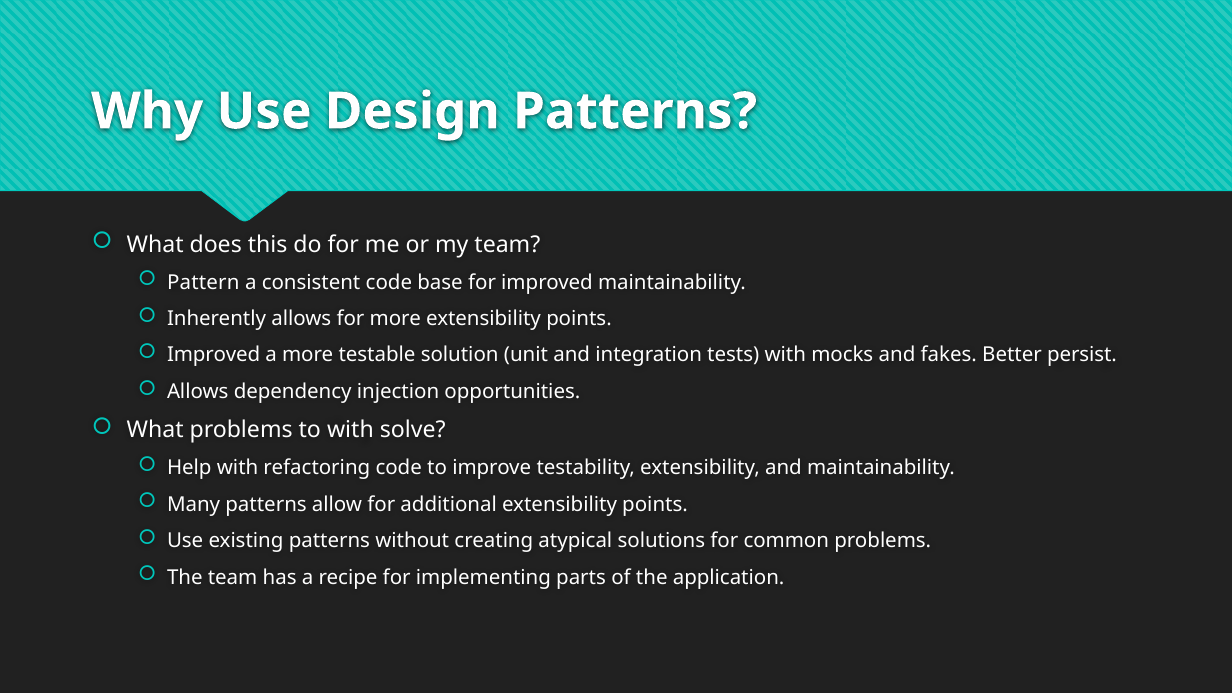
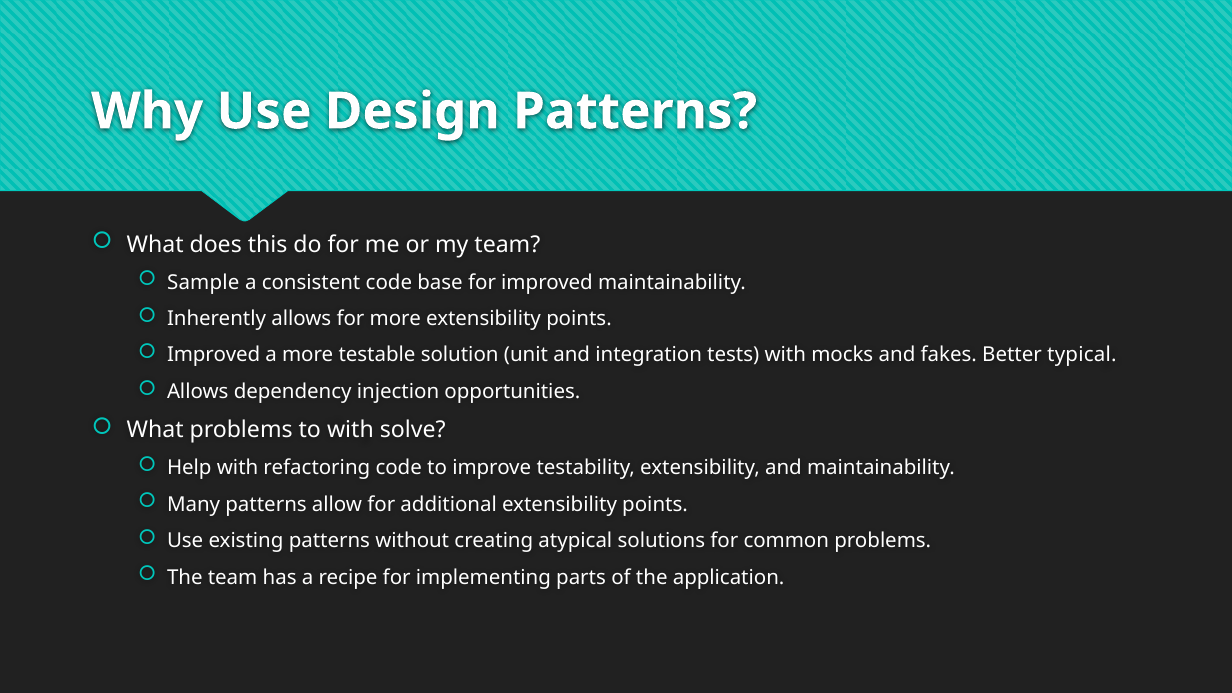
Pattern: Pattern -> Sample (203, 282)
persist: persist -> typical (1082, 355)
